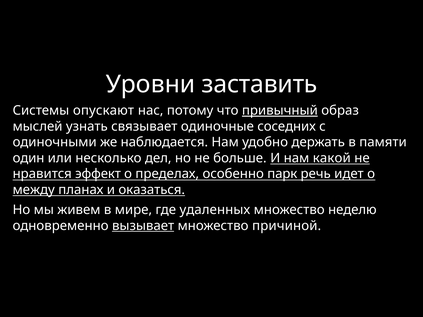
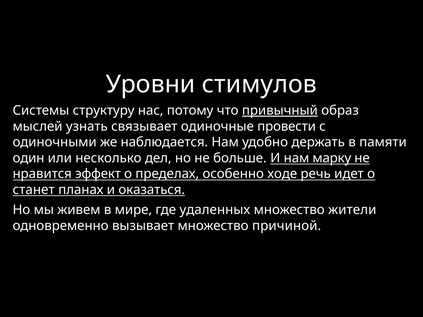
заставить: заставить -> стимулов (259, 85)
опускают: опускают -> структуру (104, 111)
соседних: соседних -> провести (287, 126)
какой: какой -> марку (332, 158)
парк: парк -> ходе (282, 174)
между: между -> станет (34, 190)
неделю: неделю -> жители (352, 210)
вызывает underline: present -> none (143, 226)
